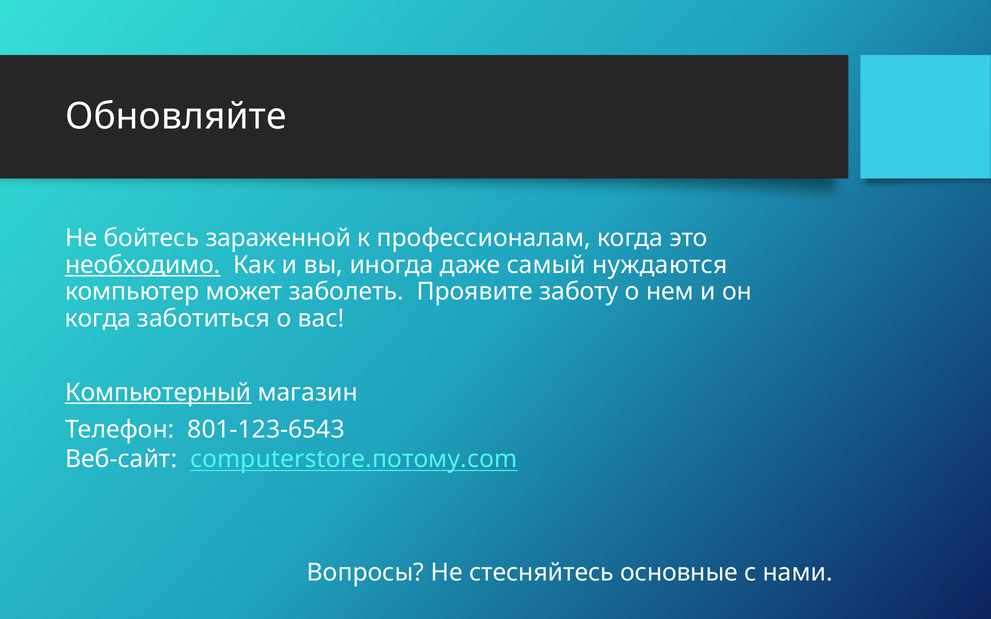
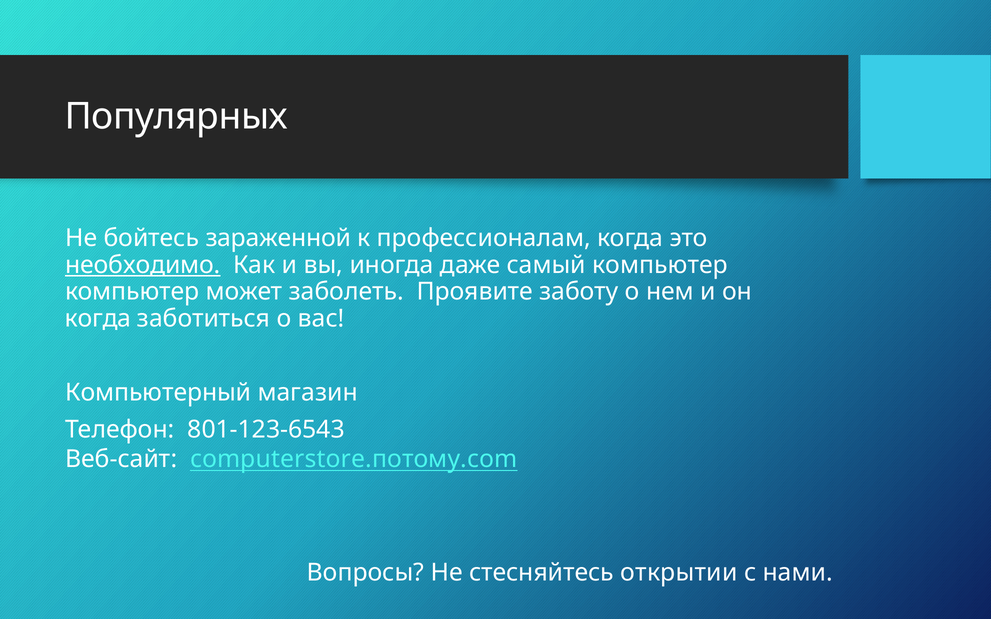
Обновляйте: Обновляйте -> Популярных (176, 117)
самый нуждаются: нуждаются -> компьютер (660, 265)
Компьютерный underline: present -> none (158, 393)
основные: основные -> открытии (679, 573)
